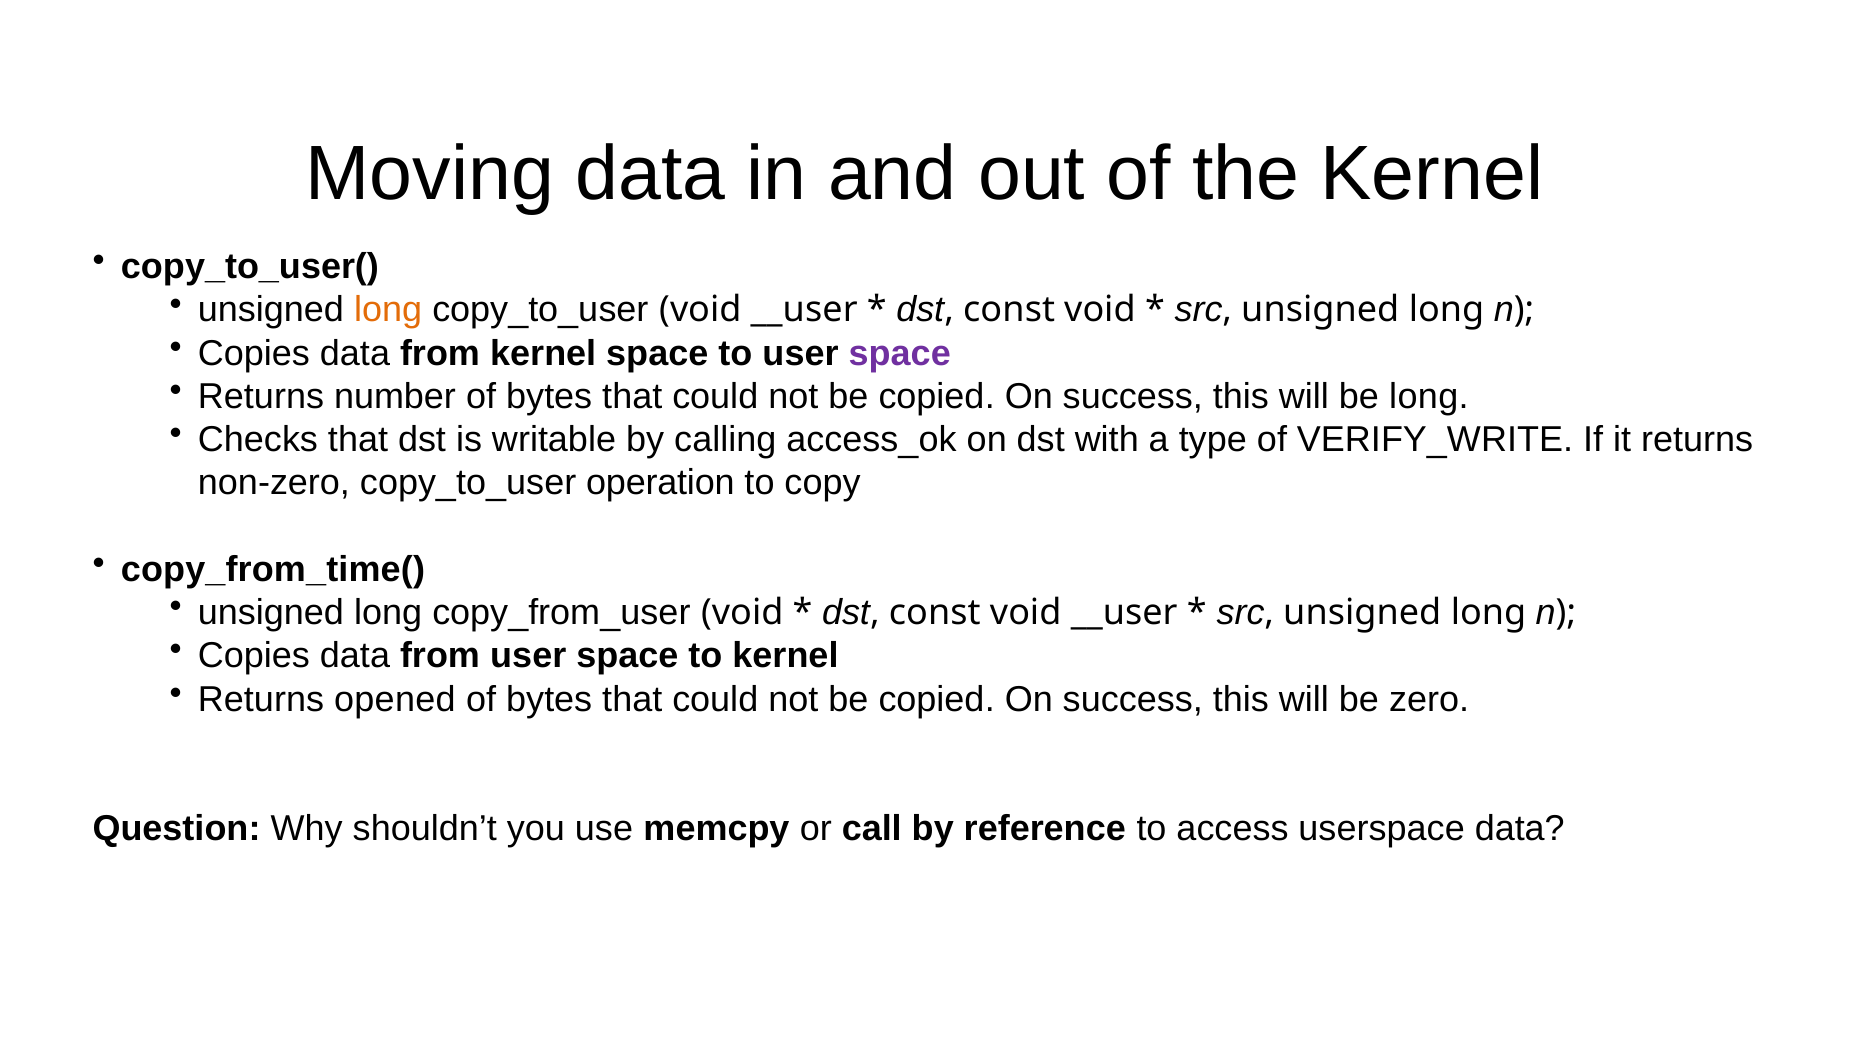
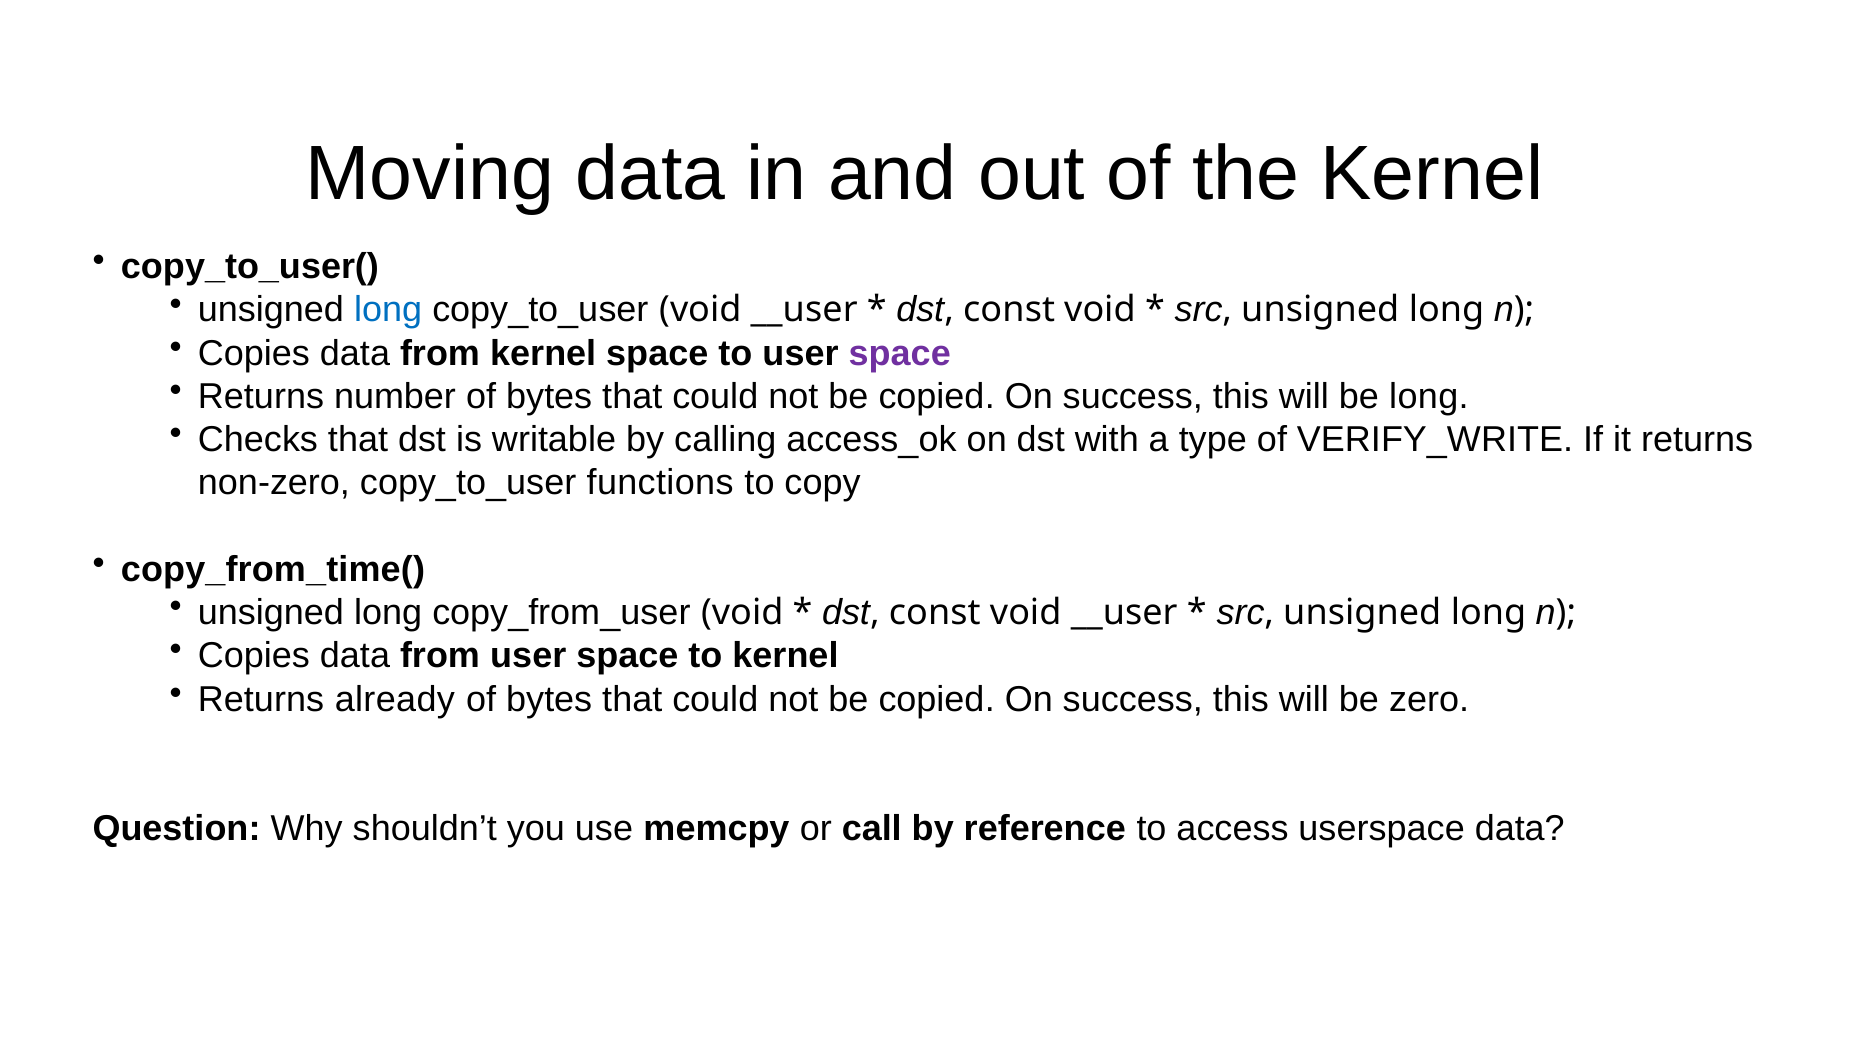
long colour: orange -> blue (388, 310)
operation: operation -> functions (660, 483)
opened: opened -> already (395, 700)
